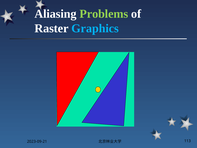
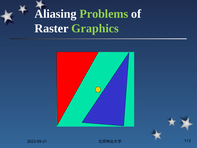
Graphics colour: light blue -> light green (95, 28)
